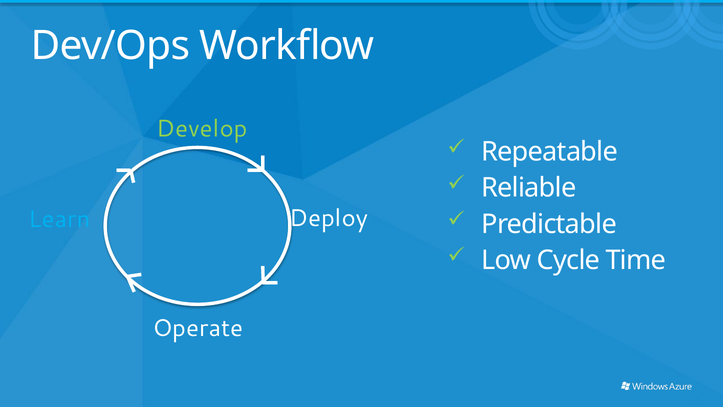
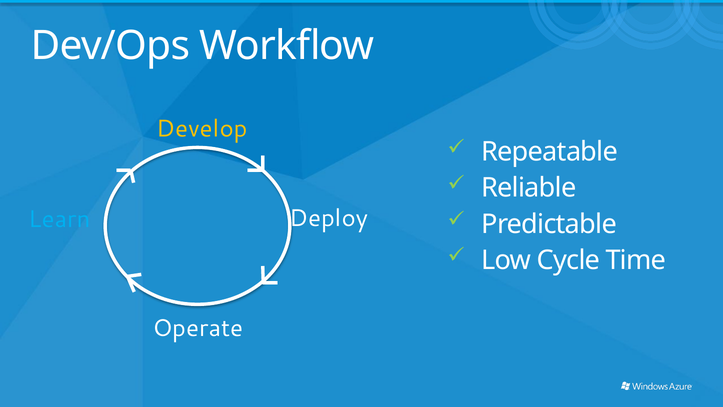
Develop colour: light green -> yellow (202, 129)
